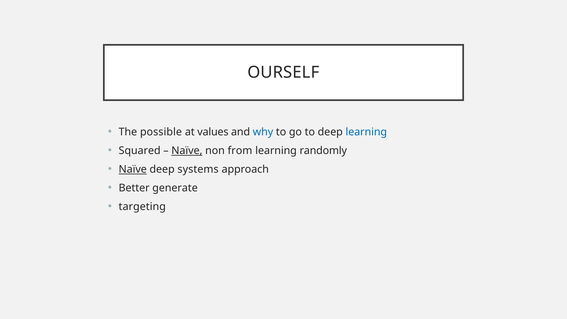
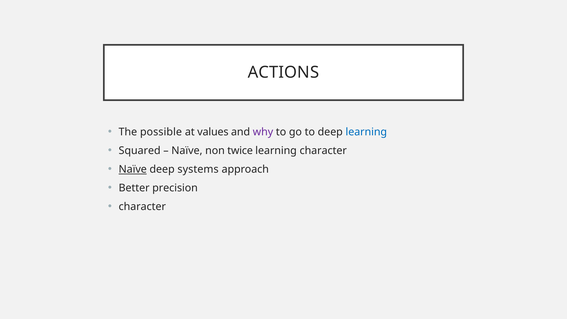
OURSELF: OURSELF -> ACTIONS (283, 72)
why colour: blue -> purple (263, 132)
Naïve underline: present -> none (187, 151)
from: from -> twice (240, 151)
learning randomly: randomly -> character (323, 151)
generate: generate -> precision (175, 188)
targeting: targeting -> character (142, 207)
